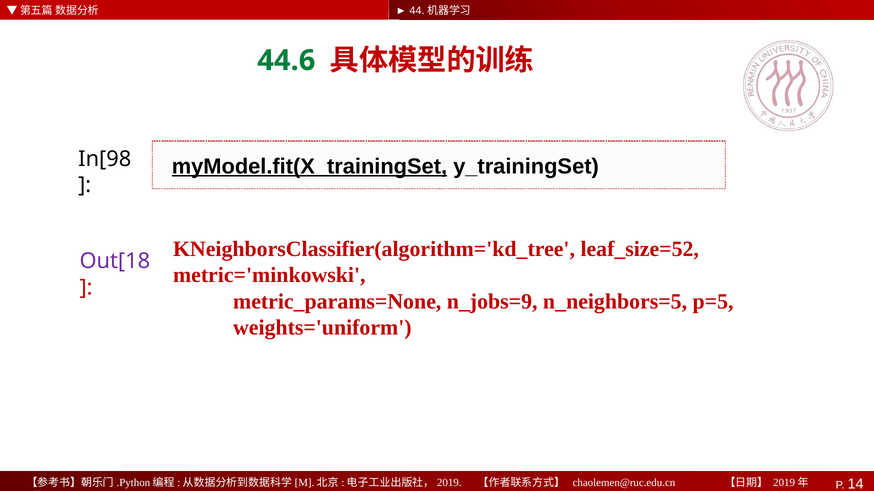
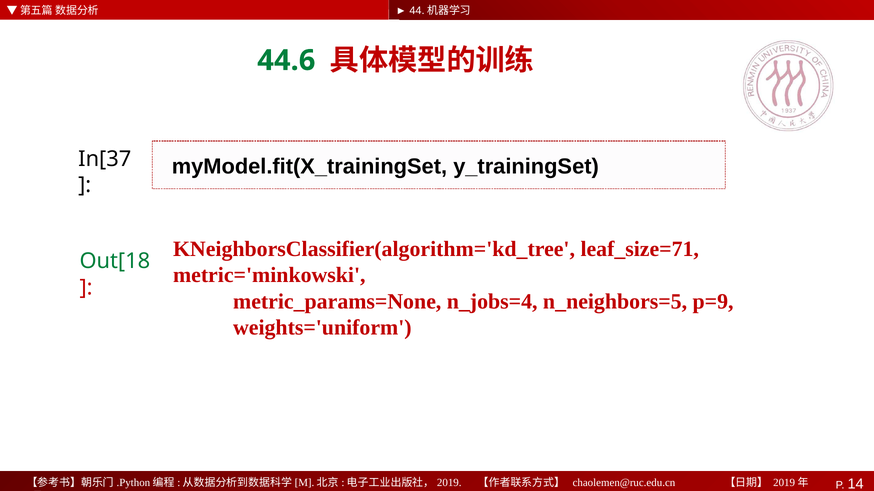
In[98: In[98 -> In[37 (105, 159)
myModel.fit(X_trainingSet underline: present -> none (309, 167)
leaf_size=52: leaf_size=52 -> leaf_size=71 (640, 249)
Out[18 colour: purple -> green (115, 262)
n_jobs=9: n_jobs=9 -> n_jobs=4 (492, 302)
p=5: p=5 -> p=9 (713, 302)
